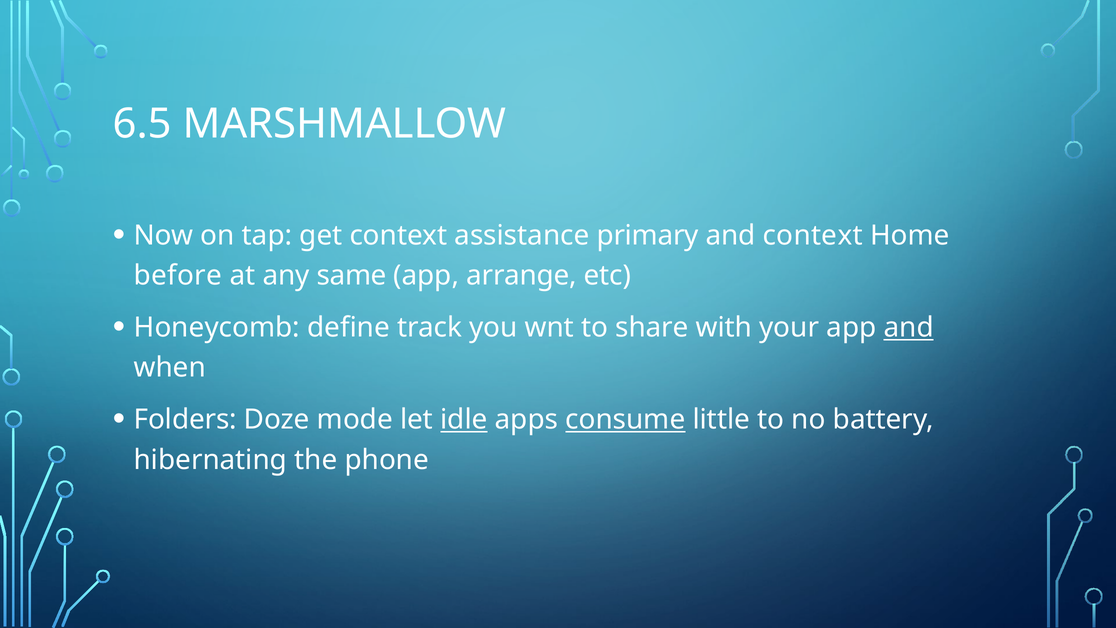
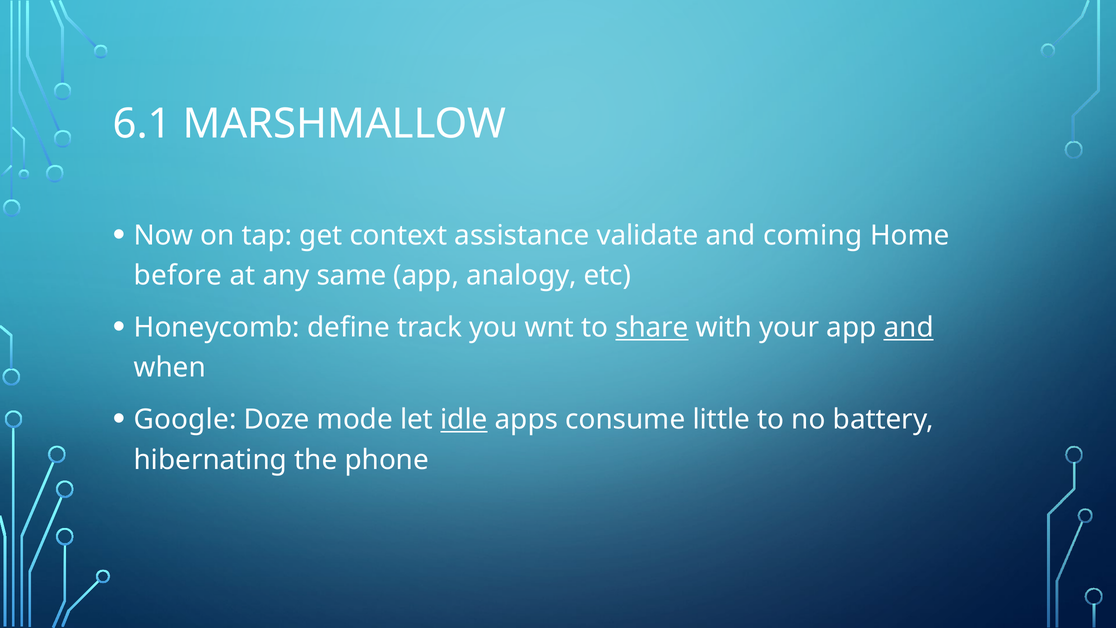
6.5: 6.5 -> 6.1 (142, 124)
primary: primary -> validate (648, 235)
and context: context -> coming (813, 235)
arrange: arrange -> analogy (521, 276)
share underline: none -> present (652, 327)
Folders: Folders -> Google (185, 419)
consume underline: present -> none (625, 419)
